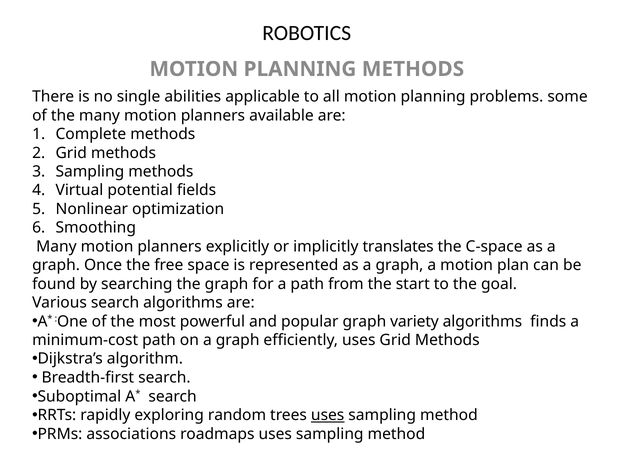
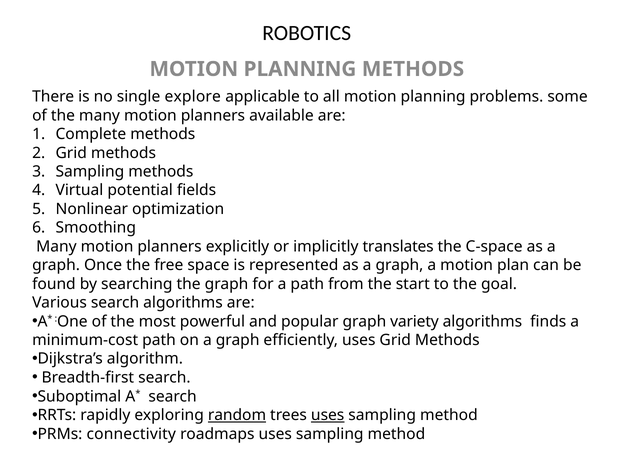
abilities: abilities -> explore (193, 97)
random underline: none -> present (237, 415)
associations: associations -> connectivity (131, 434)
